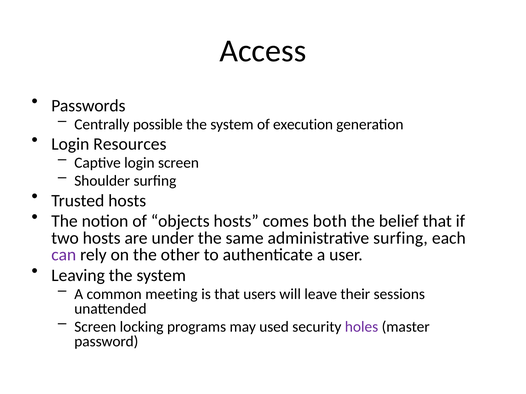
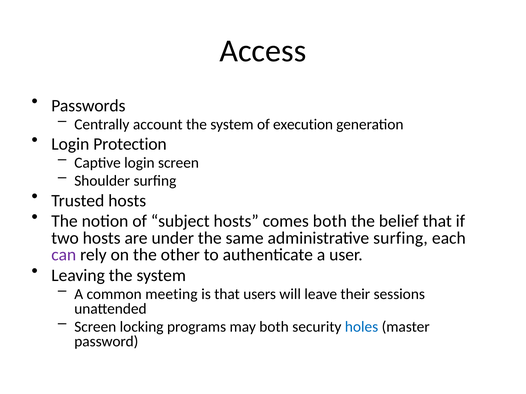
possible: possible -> account (158, 124)
Resources: Resources -> Protection (130, 144)
objects: objects -> subject (180, 221)
may used: used -> both (274, 327)
holes colour: purple -> blue (362, 327)
